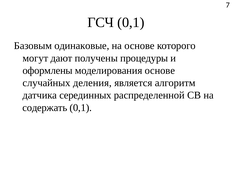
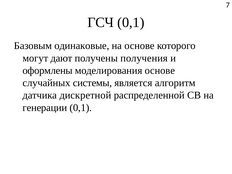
процедуры: процедуры -> получения (144, 58)
деления: деления -> системы (92, 83)
серединных: серединных -> дискретной (85, 95)
содержать: содержать -> генерации (45, 108)
